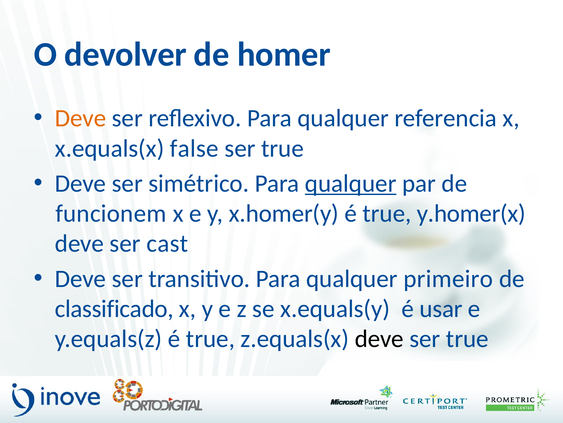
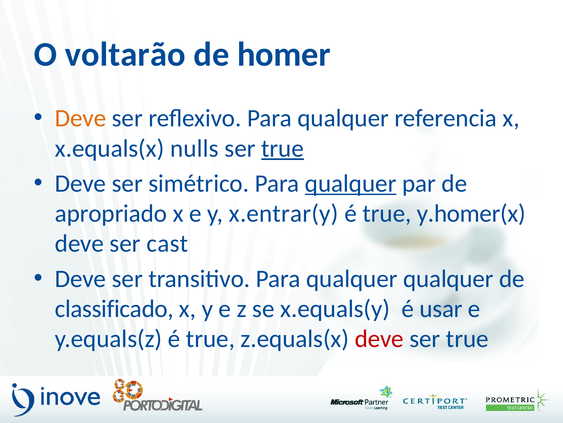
devolver: devolver -> voltarão (125, 55)
false: false -> nulls (194, 148)
true underline: none -> present (283, 148)
funcionem: funcionem -> apropriado (111, 213)
x.homer(y: x.homer(y -> x.entrar(y (284, 213)
qualquer primeiro: primeiro -> qualquer (448, 278)
deve colour: black -> red (379, 338)
